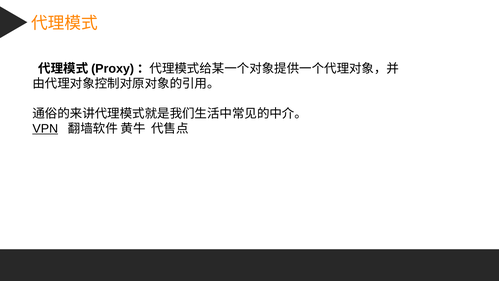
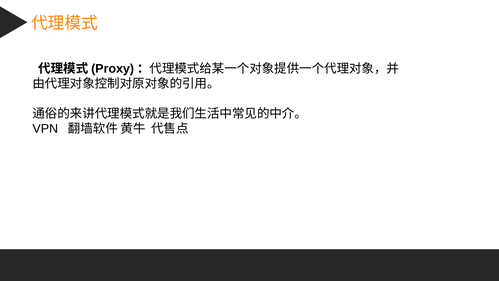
VPN underline: present -> none (45, 128)
